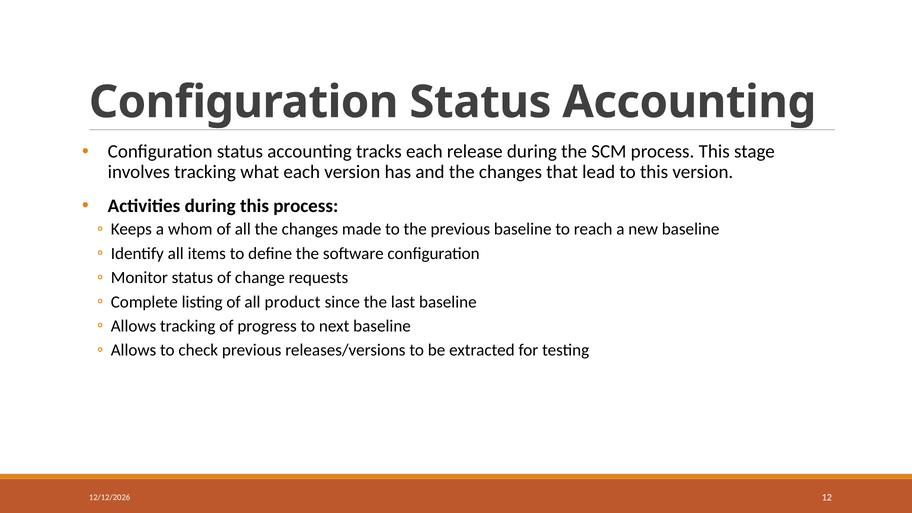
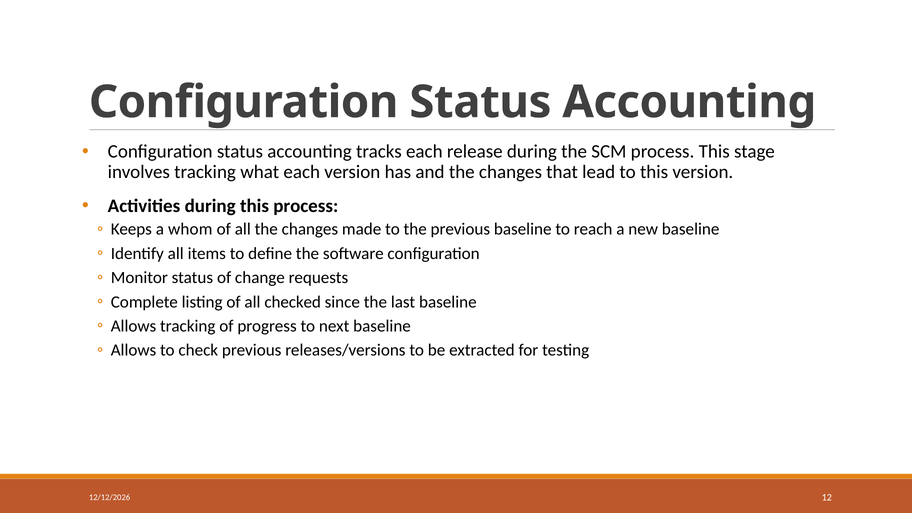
product: product -> checked (293, 302)
